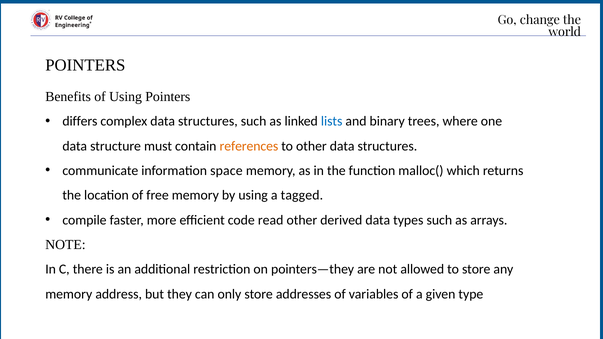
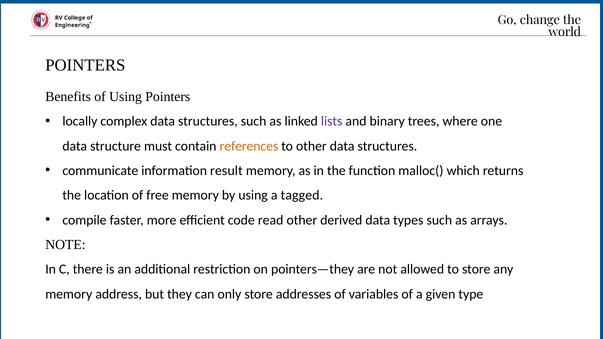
differs: differs -> locally (80, 121)
lists colour: blue -> purple (332, 121)
space: space -> result (226, 171)
